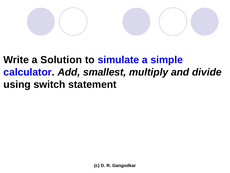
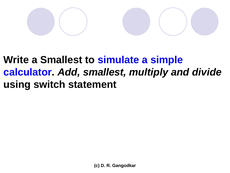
a Solution: Solution -> Smallest (61, 60)
